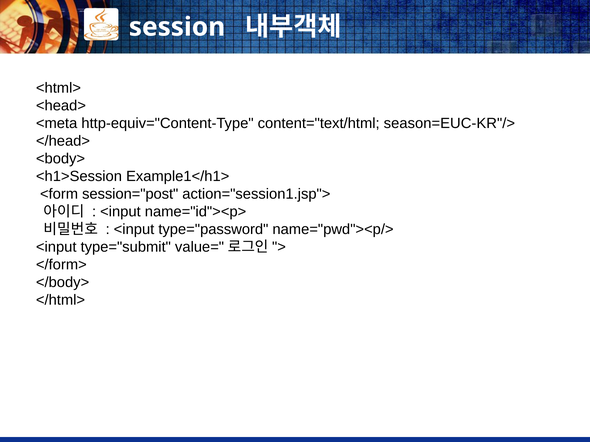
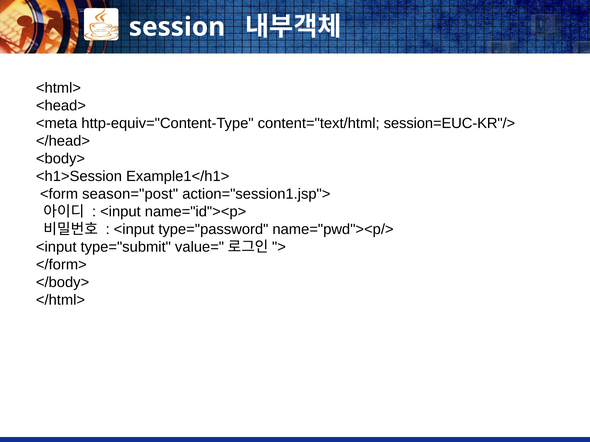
season=EUC-KR"/>: season=EUC-KR"/> -> session=EUC-KR"/> (449, 123)
session="post: session="post -> season="post (130, 194)
